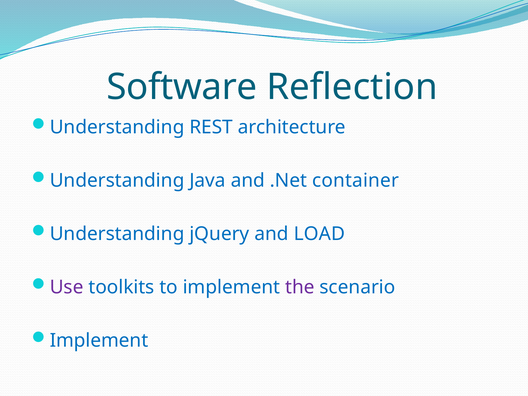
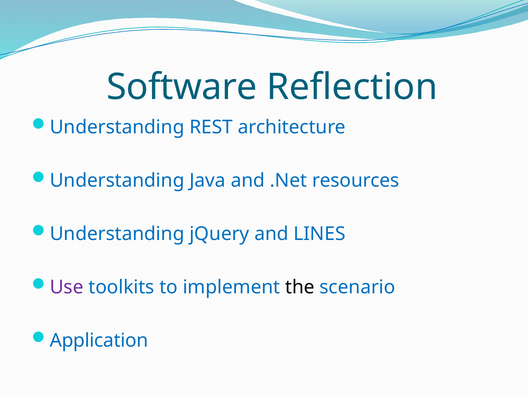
container: container -> resources (356, 180)
LOAD: LOAD -> LINES (320, 234)
the colour: purple -> black (300, 287)
Implement: Implement -> Application (99, 340)
